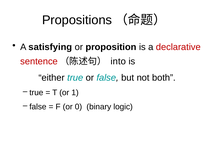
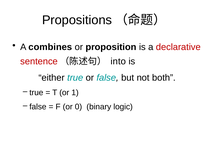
satisfying: satisfying -> combines (50, 47)
